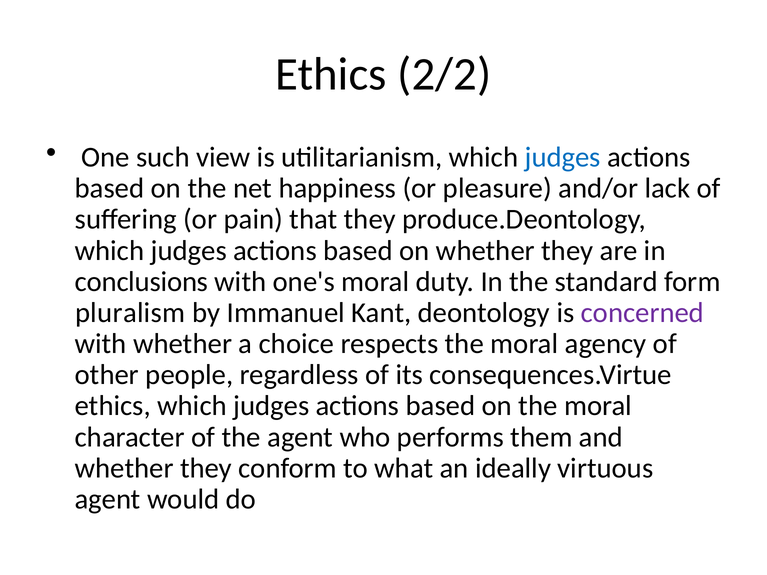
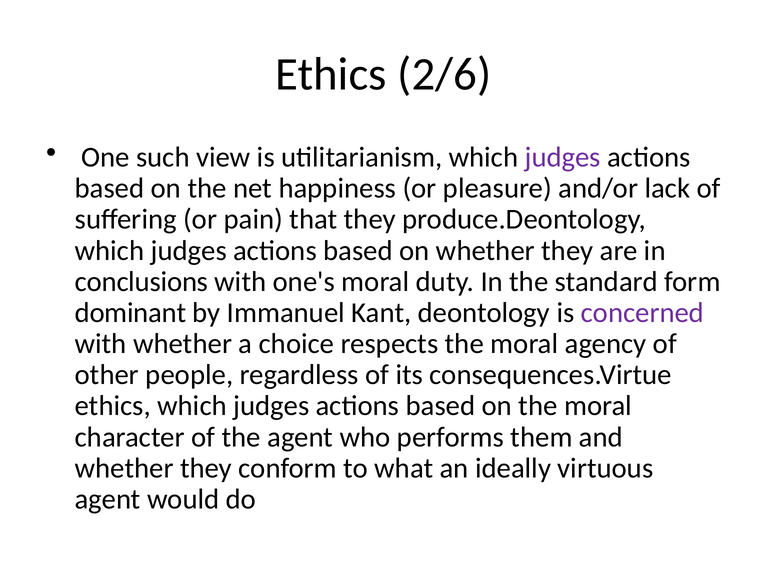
2/2: 2/2 -> 2/6 (444, 74)
judges colour: blue -> purple (563, 157)
pluralism: pluralism -> dominant (130, 313)
